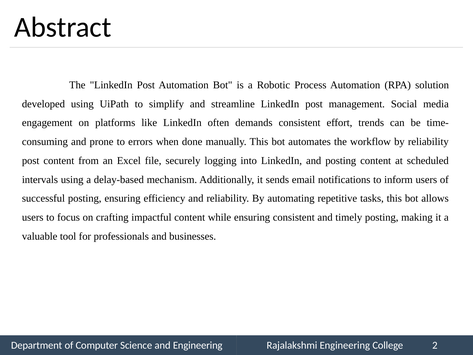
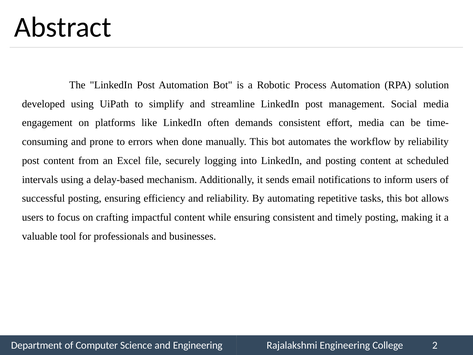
effort trends: trends -> media (371, 123)
